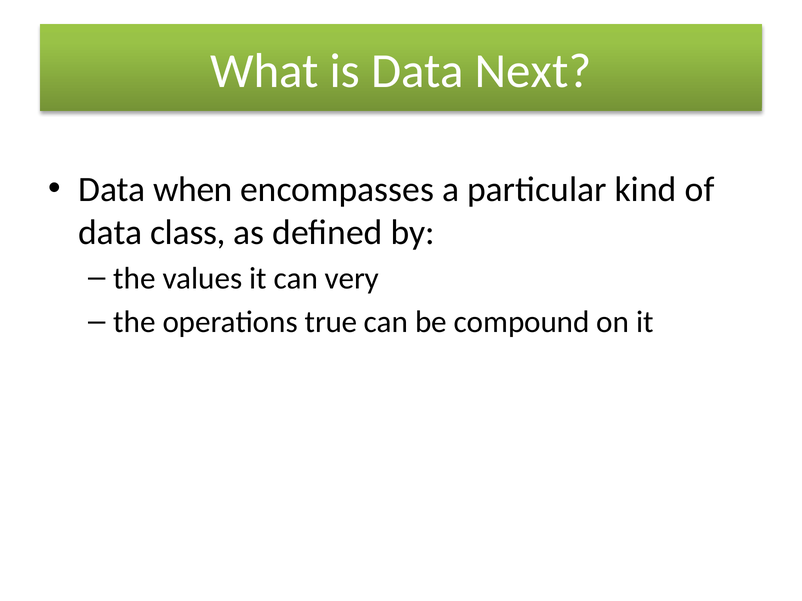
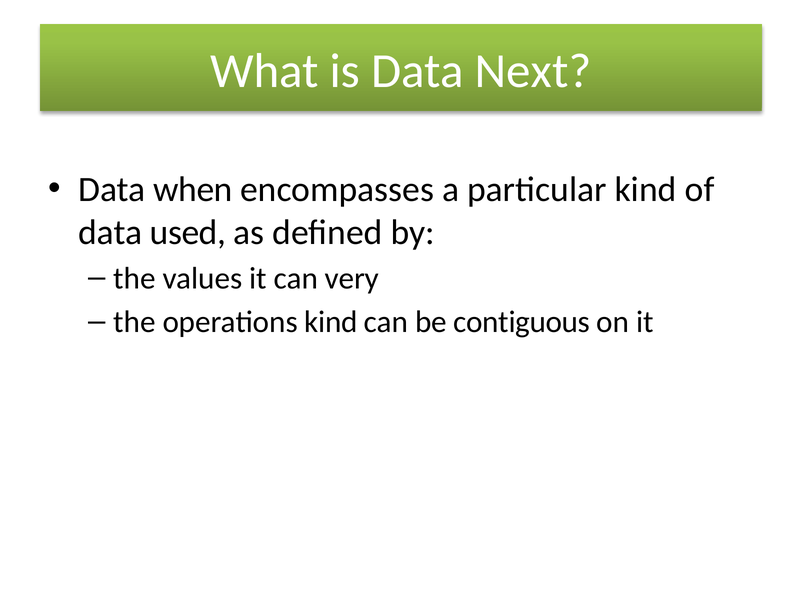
class: class -> used (188, 232)
operations true: true -> kind (331, 322)
compound: compound -> contiguous (522, 322)
